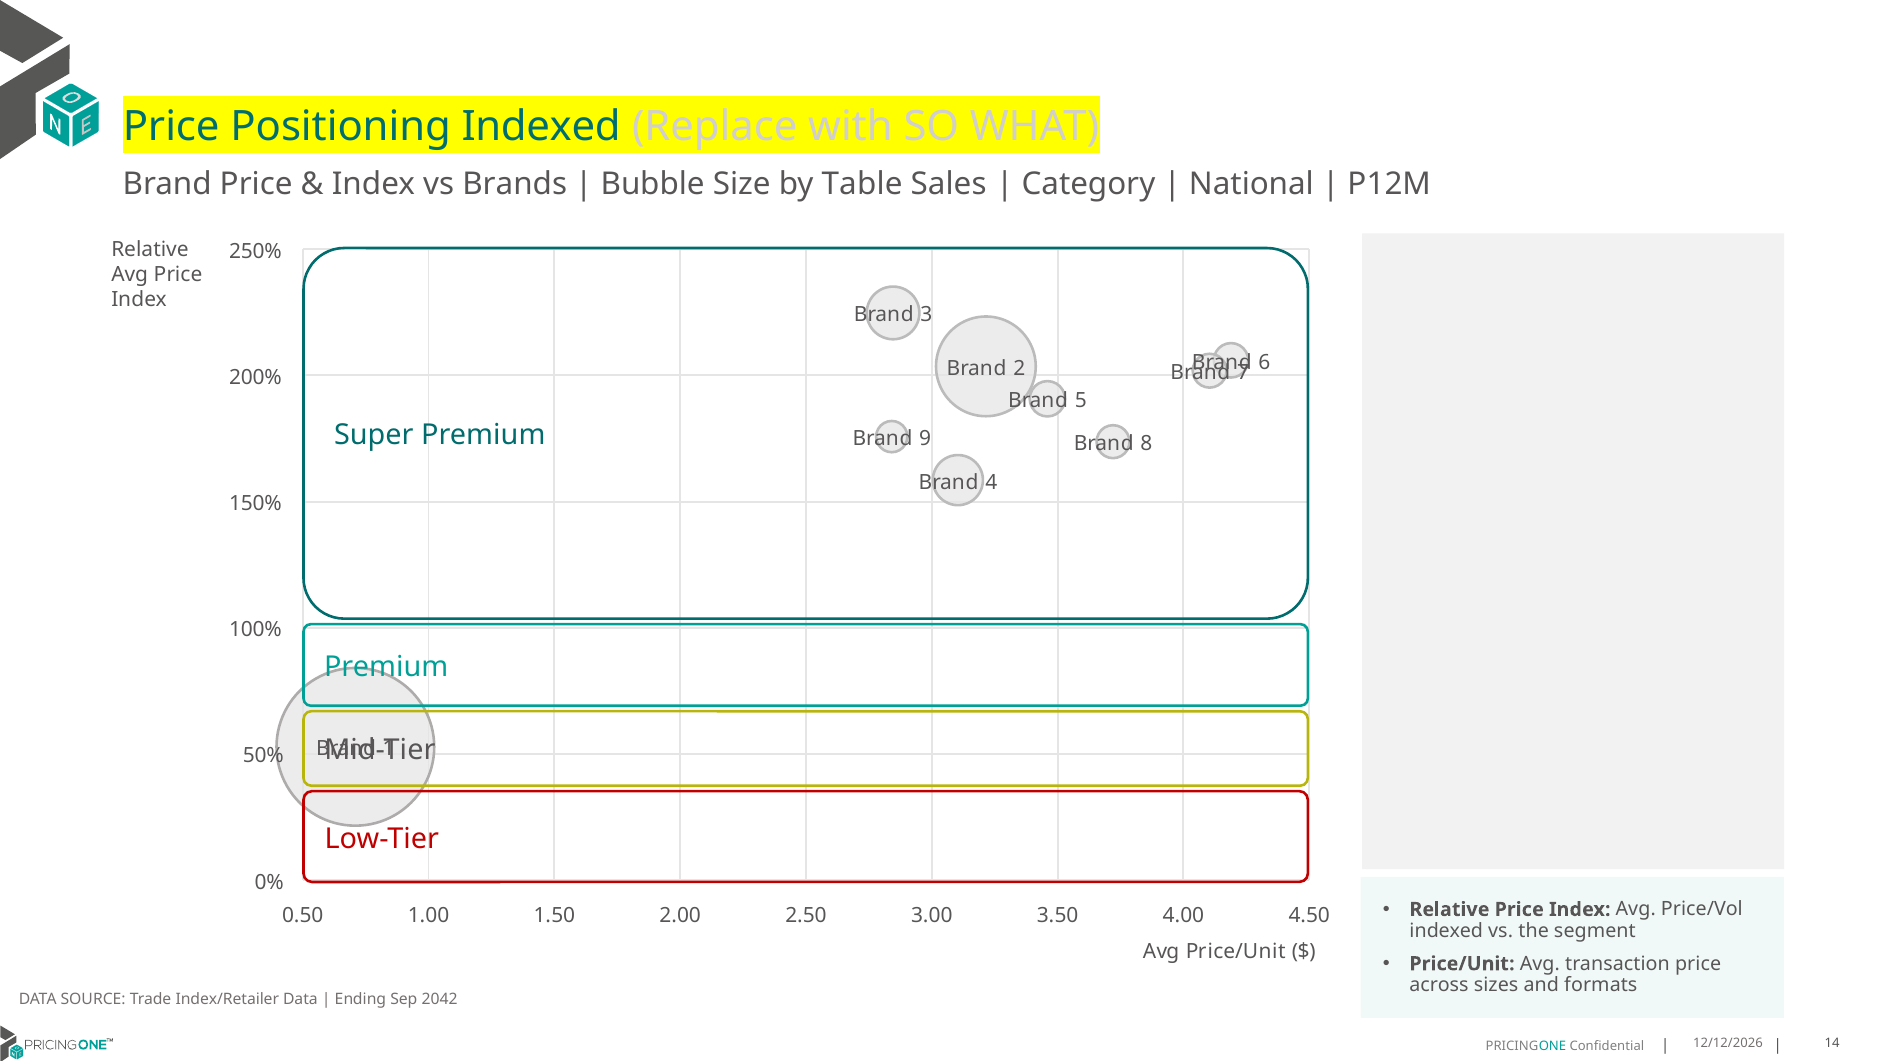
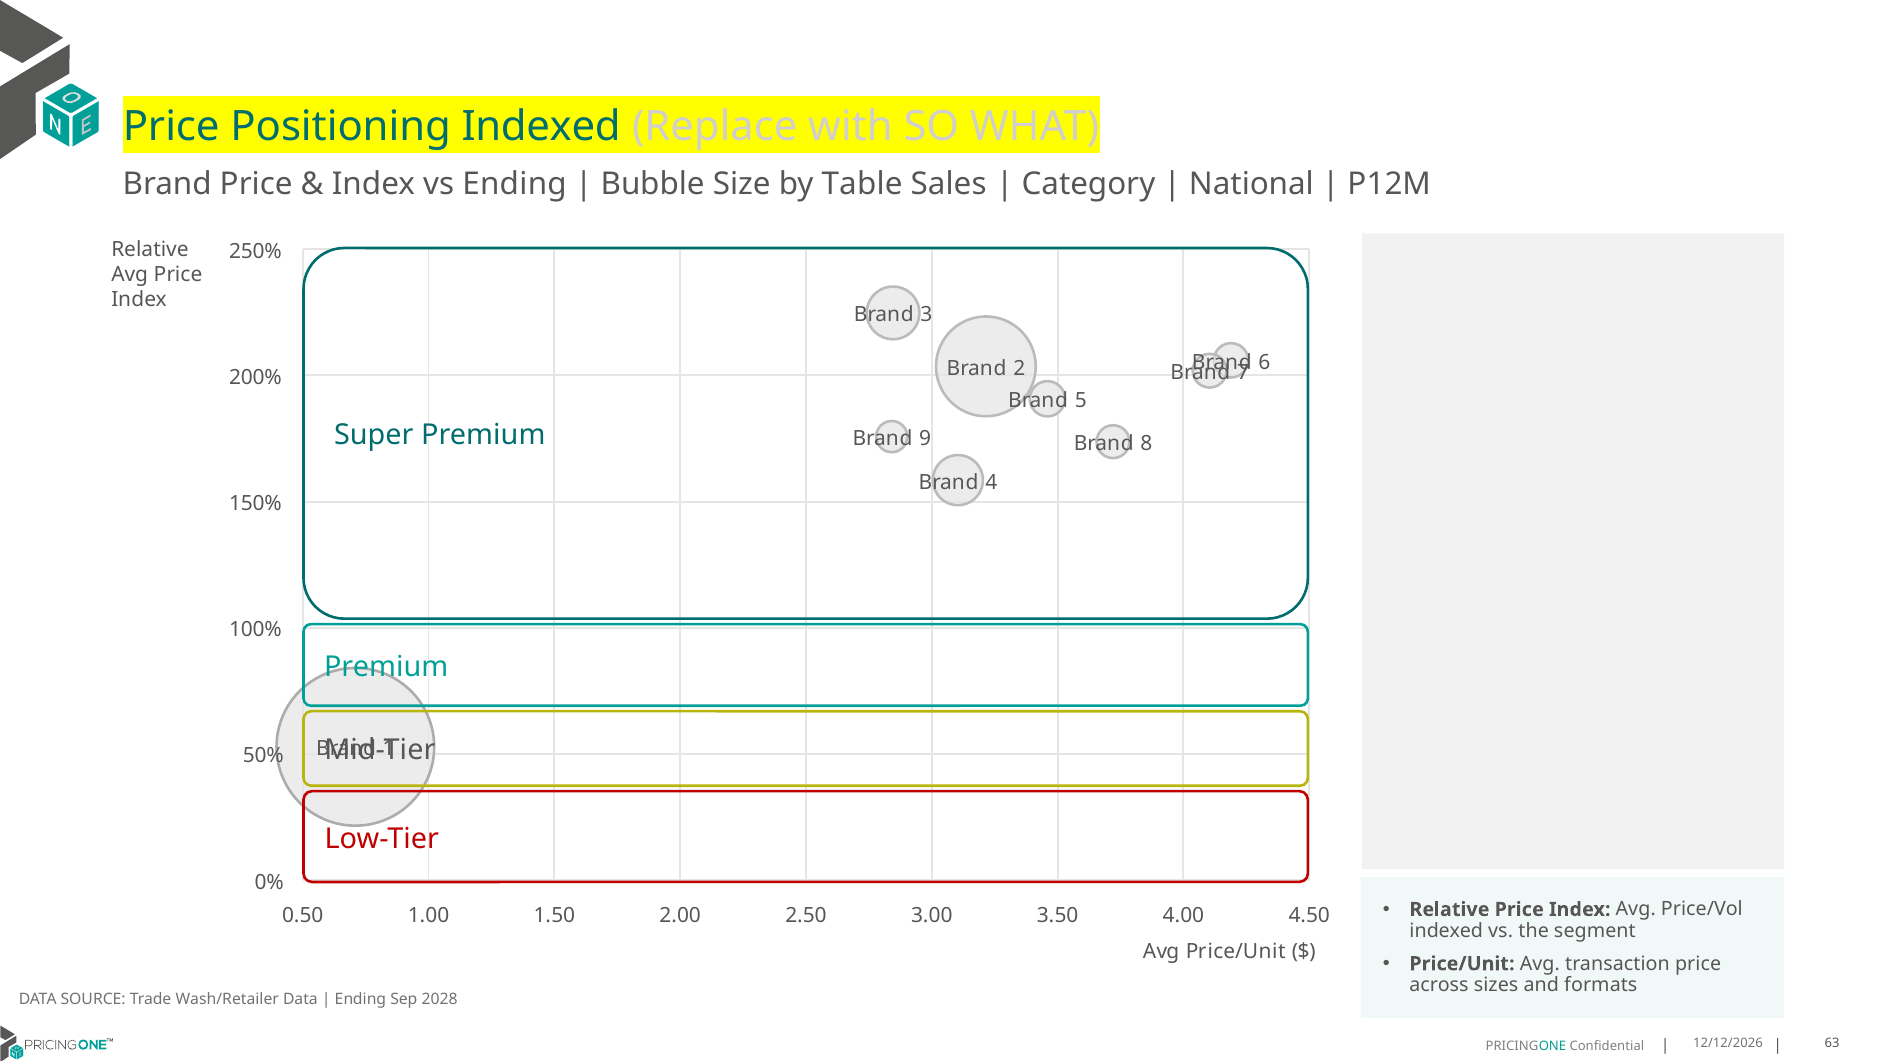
vs Brands: Brands -> Ending (515, 184)
Index/Retailer: Index/Retailer -> Wash/Retailer (227, 999)
2042: 2042 -> 2028 (440, 999)
14: 14 -> 63 (1832, 1043)
